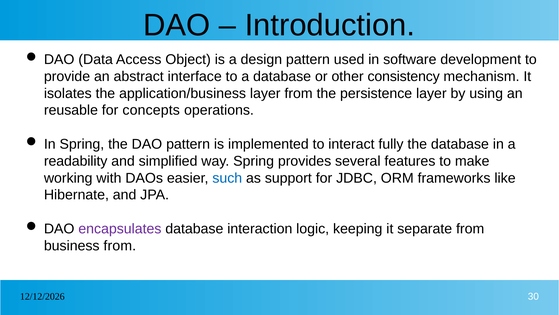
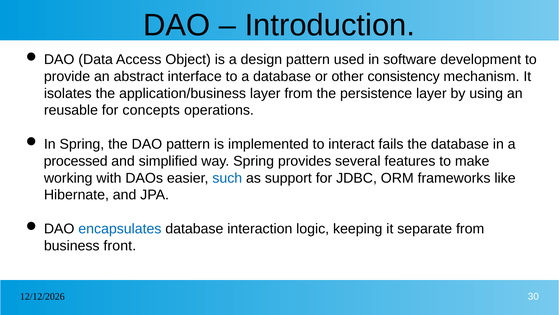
fully: fully -> fails (391, 144)
readability: readability -> processed (76, 161)
encapsulates colour: purple -> blue (120, 228)
business from: from -> front (120, 245)
